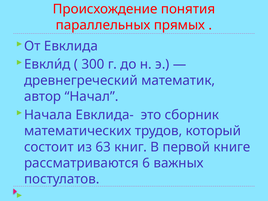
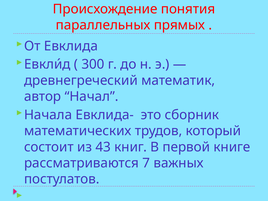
63: 63 -> 43 (103, 147)
6: 6 -> 7 (146, 163)
